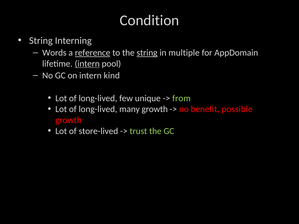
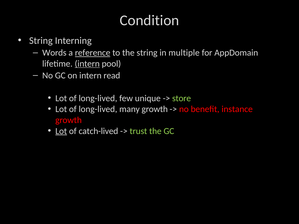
string underline: present -> none (147, 53)
kind: kind -> read (112, 76)
from: from -> store (182, 98)
possible: possible -> instance (237, 109)
Lot underline: none -> present (61, 131)
store-lived: store-lived -> catch-lived (98, 131)
